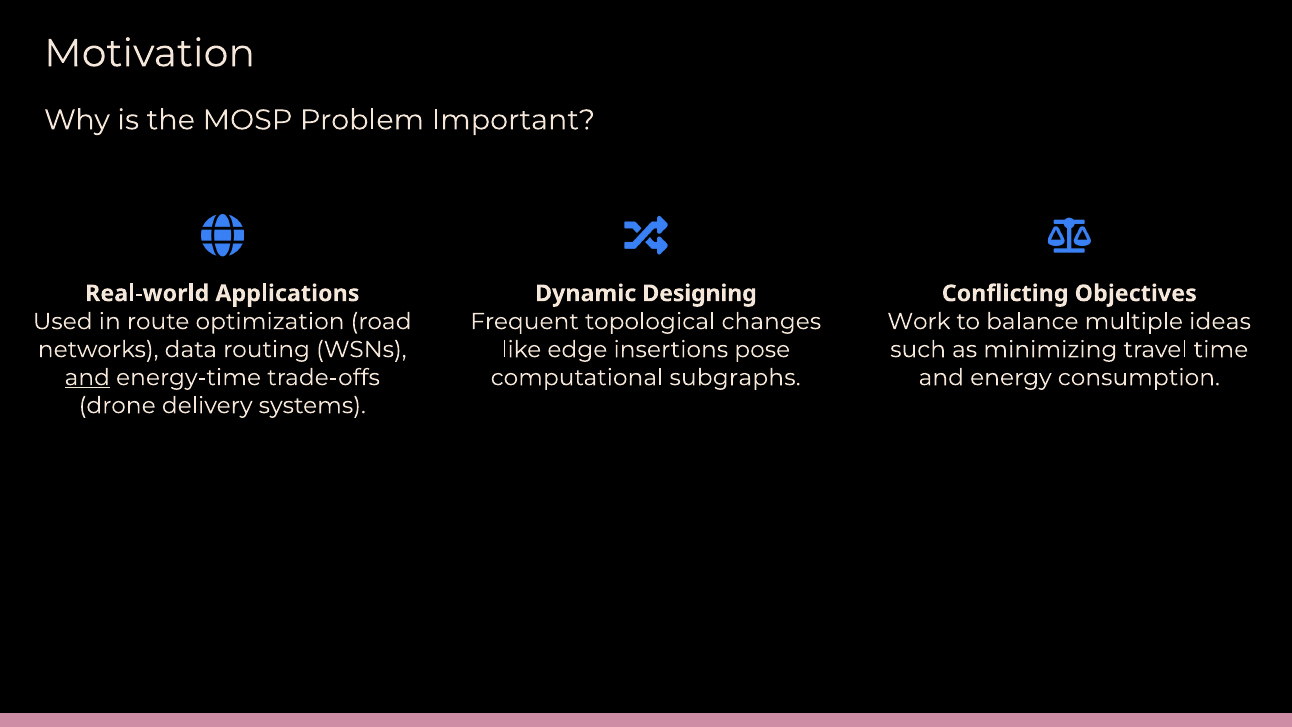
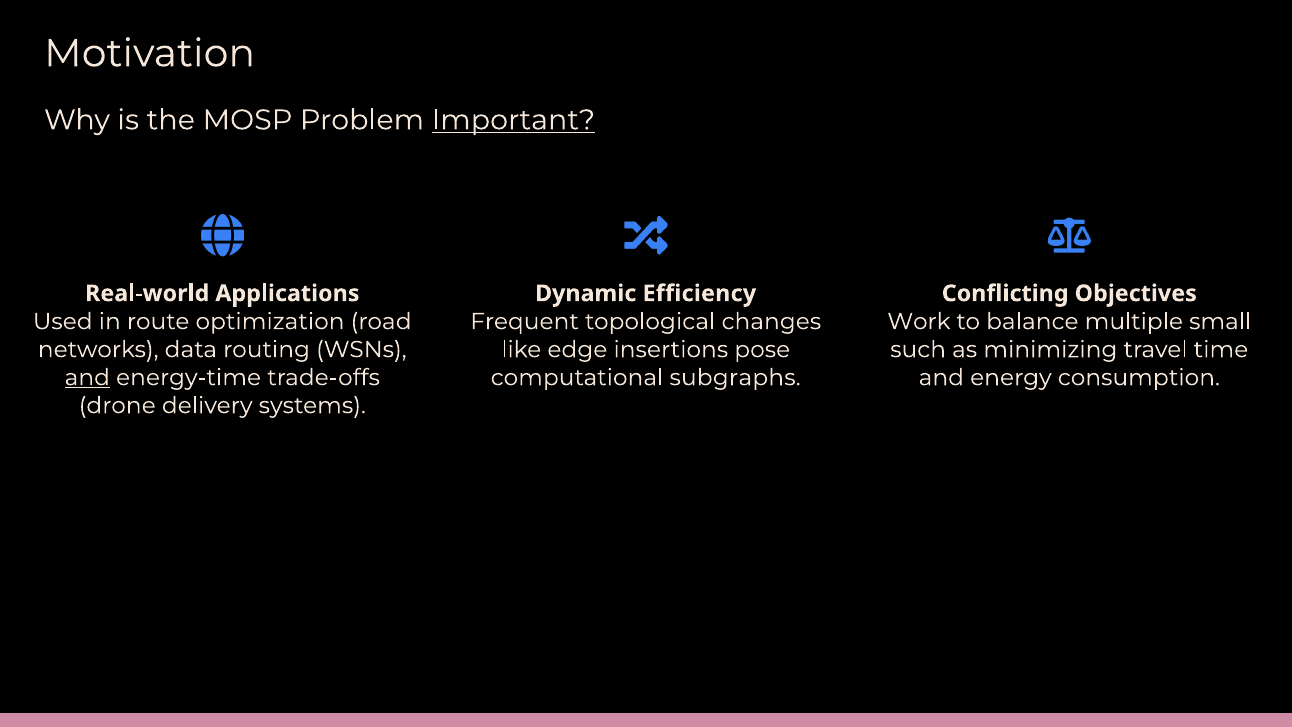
Important underline: none -> present (513, 120)
Designing: Designing -> Efficiency (699, 293)
ideas: ideas -> small (1220, 321)
